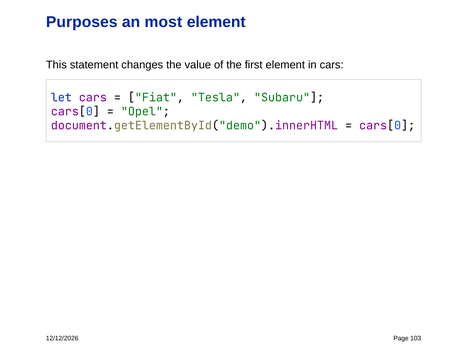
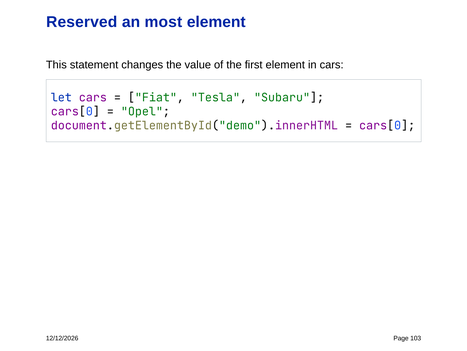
Purposes: Purposes -> Reserved (82, 22)
